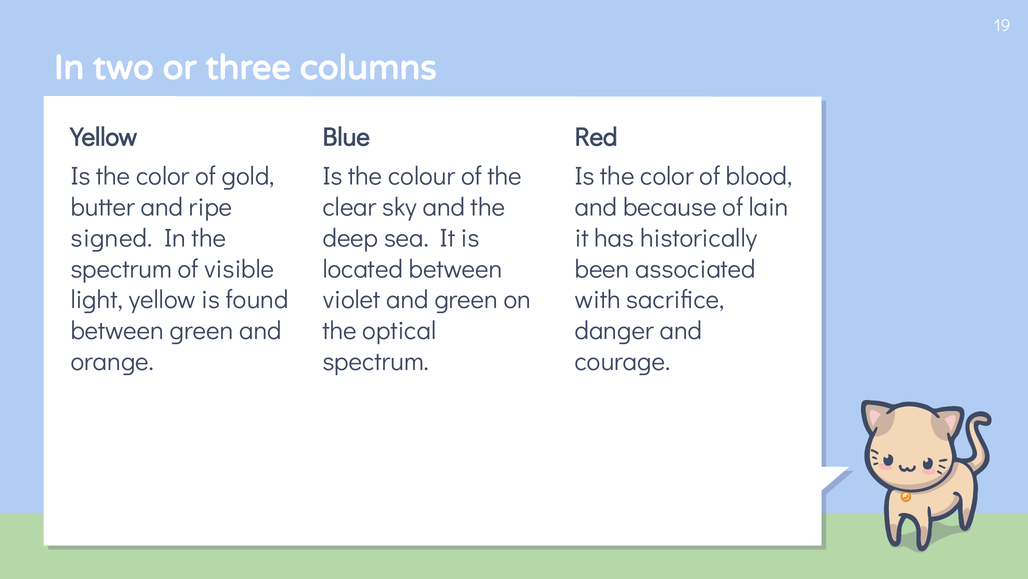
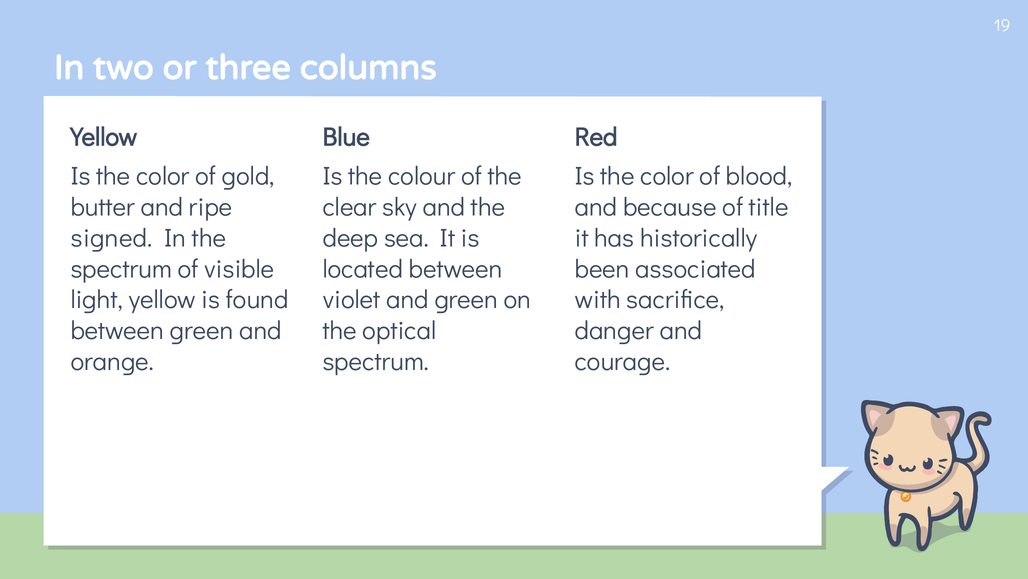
lain: lain -> title (769, 207)
